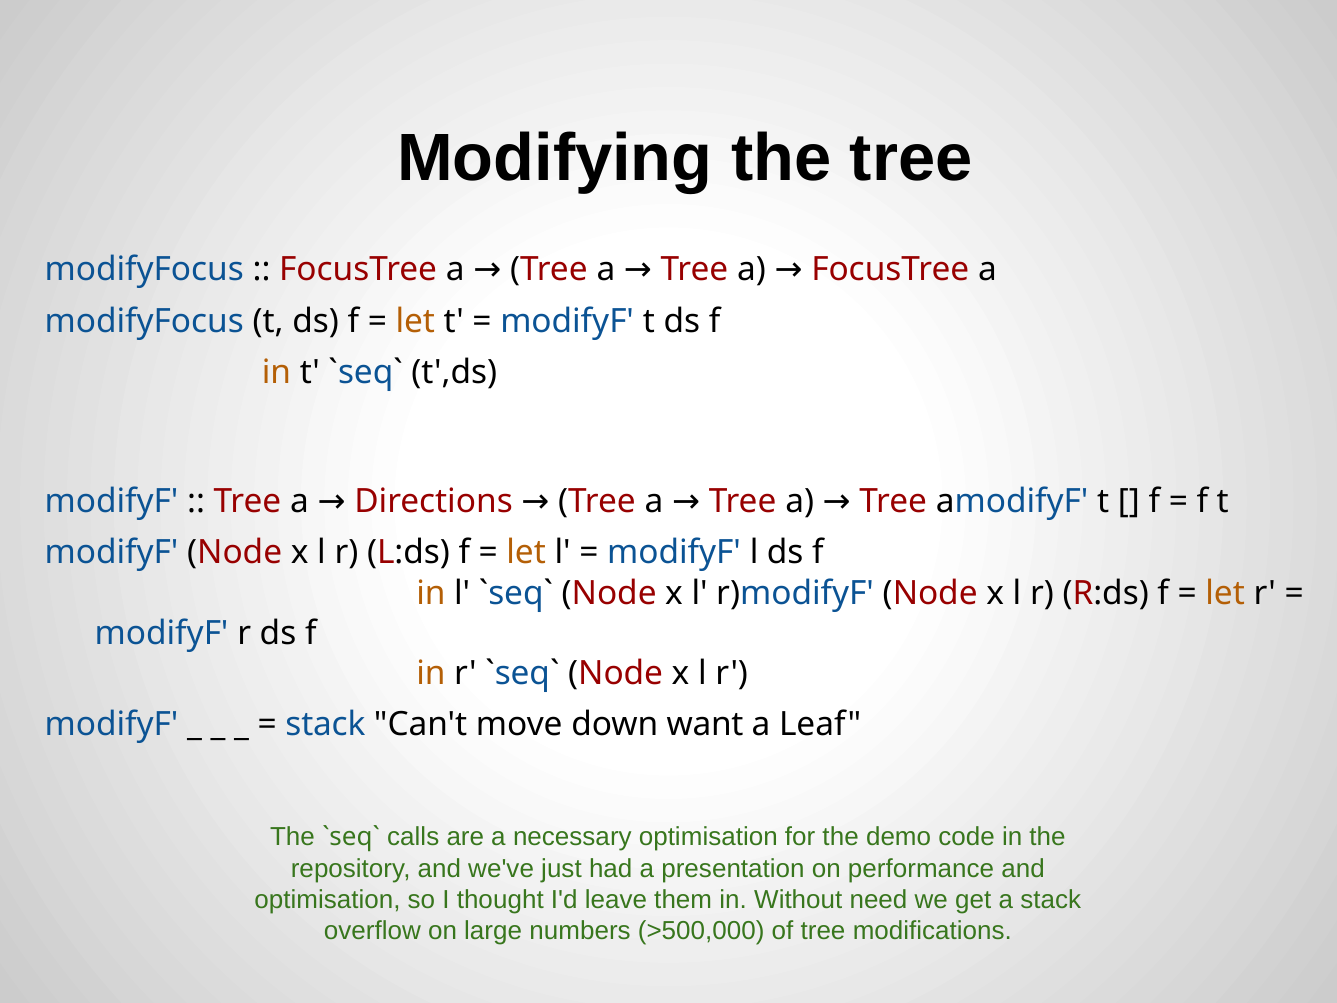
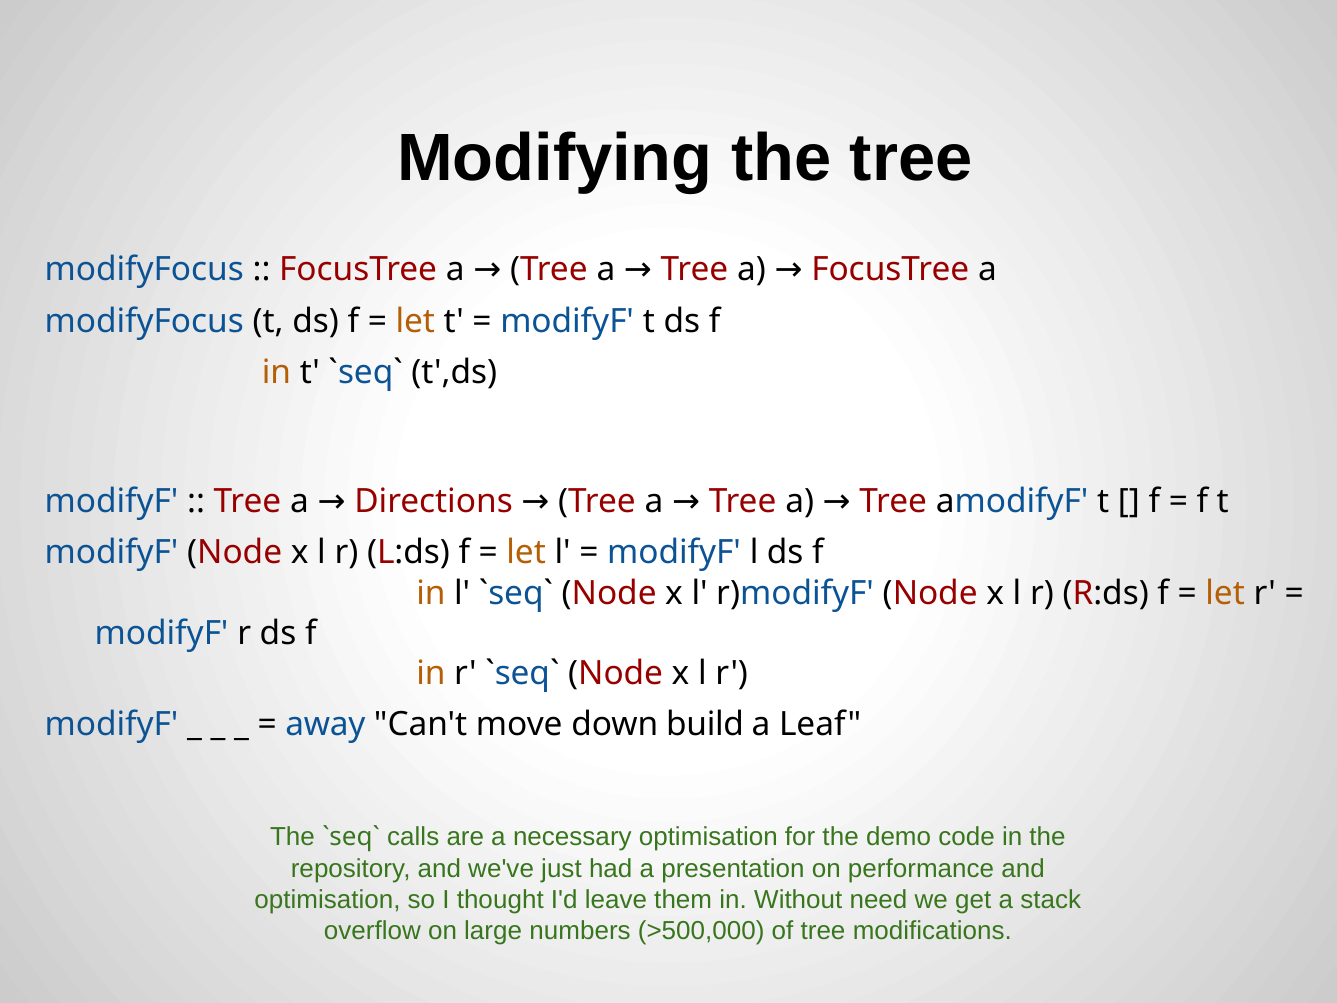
stack: stack -> away (325, 724)
want: want -> build (705, 724)
